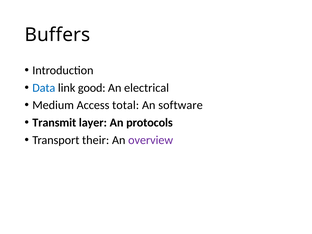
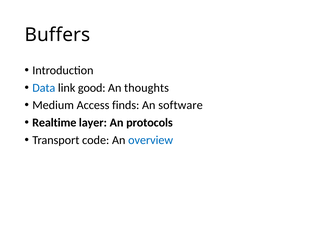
electrical: electrical -> thoughts (147, 88)
total: total -> finds (126, 105)
Transmit: Transmit -> Realtime (54, 123)
their: their -> code (96, 140)
overview colour: purple -> blue (151, 140)
